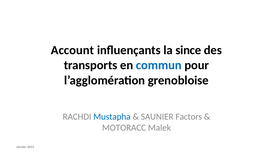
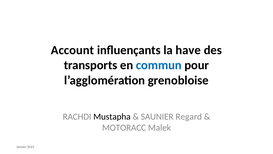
since: since -> have (188, 50)
Mustapha colour: blue -> black (112, 116)
Factors: Factors -> Regard (189, 116)
